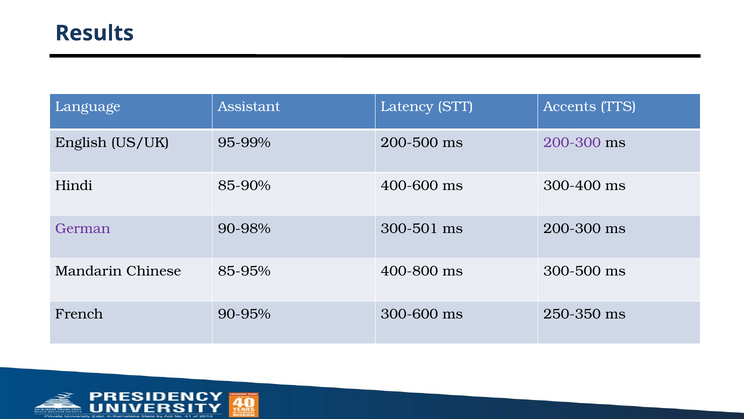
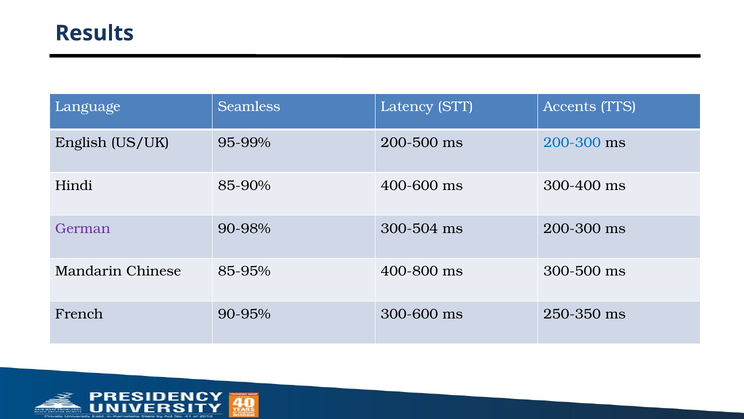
Assistant: Assistant -> Seamless (249, 106)
200-300 colour: purple -> blue (572, 143)
300-501: 300-501 -> 300-504 (409, 228)
